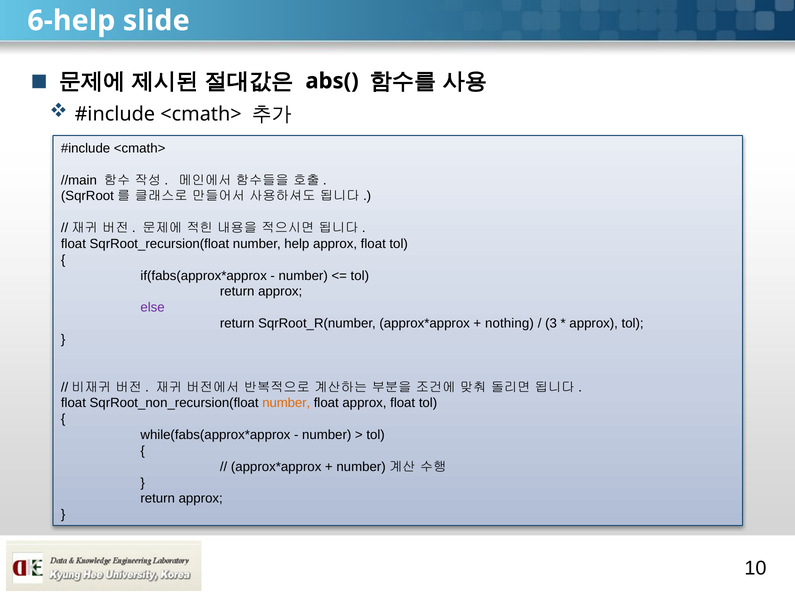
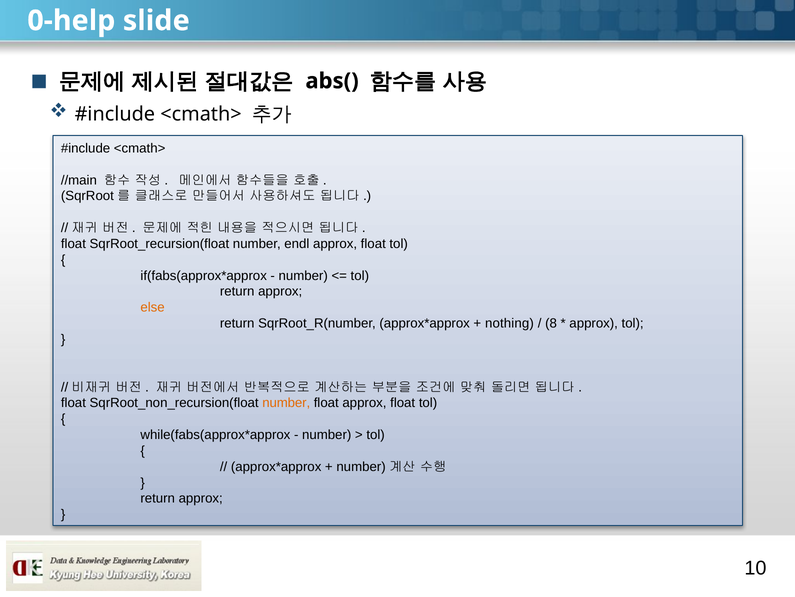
6-help: 6-help -> 0-help (71, 21)
help: help -> endl (297, 244)
else colour: purple -> orange (153, 307)
3: 3 -> 8 (551, 323)
